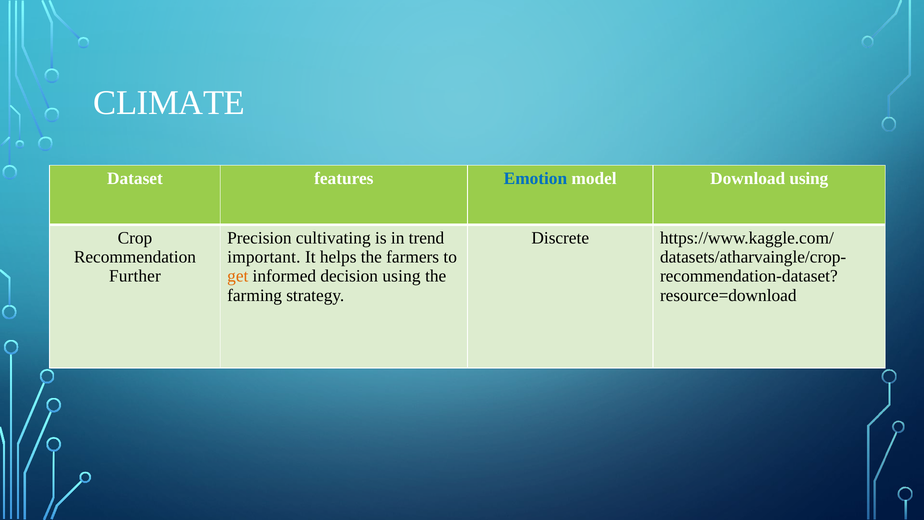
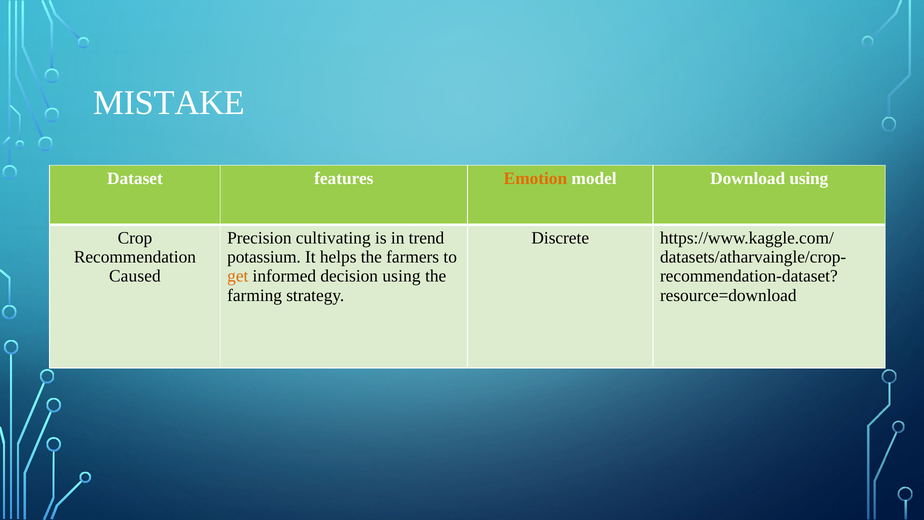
CLIMATE: CLIMATE -> MISTAKE (169, 103)
Emotion colour: blue -> orange (535, 178)
important: important -> potassium (264, 257)
Further: Further -> Caused (135, 276)
